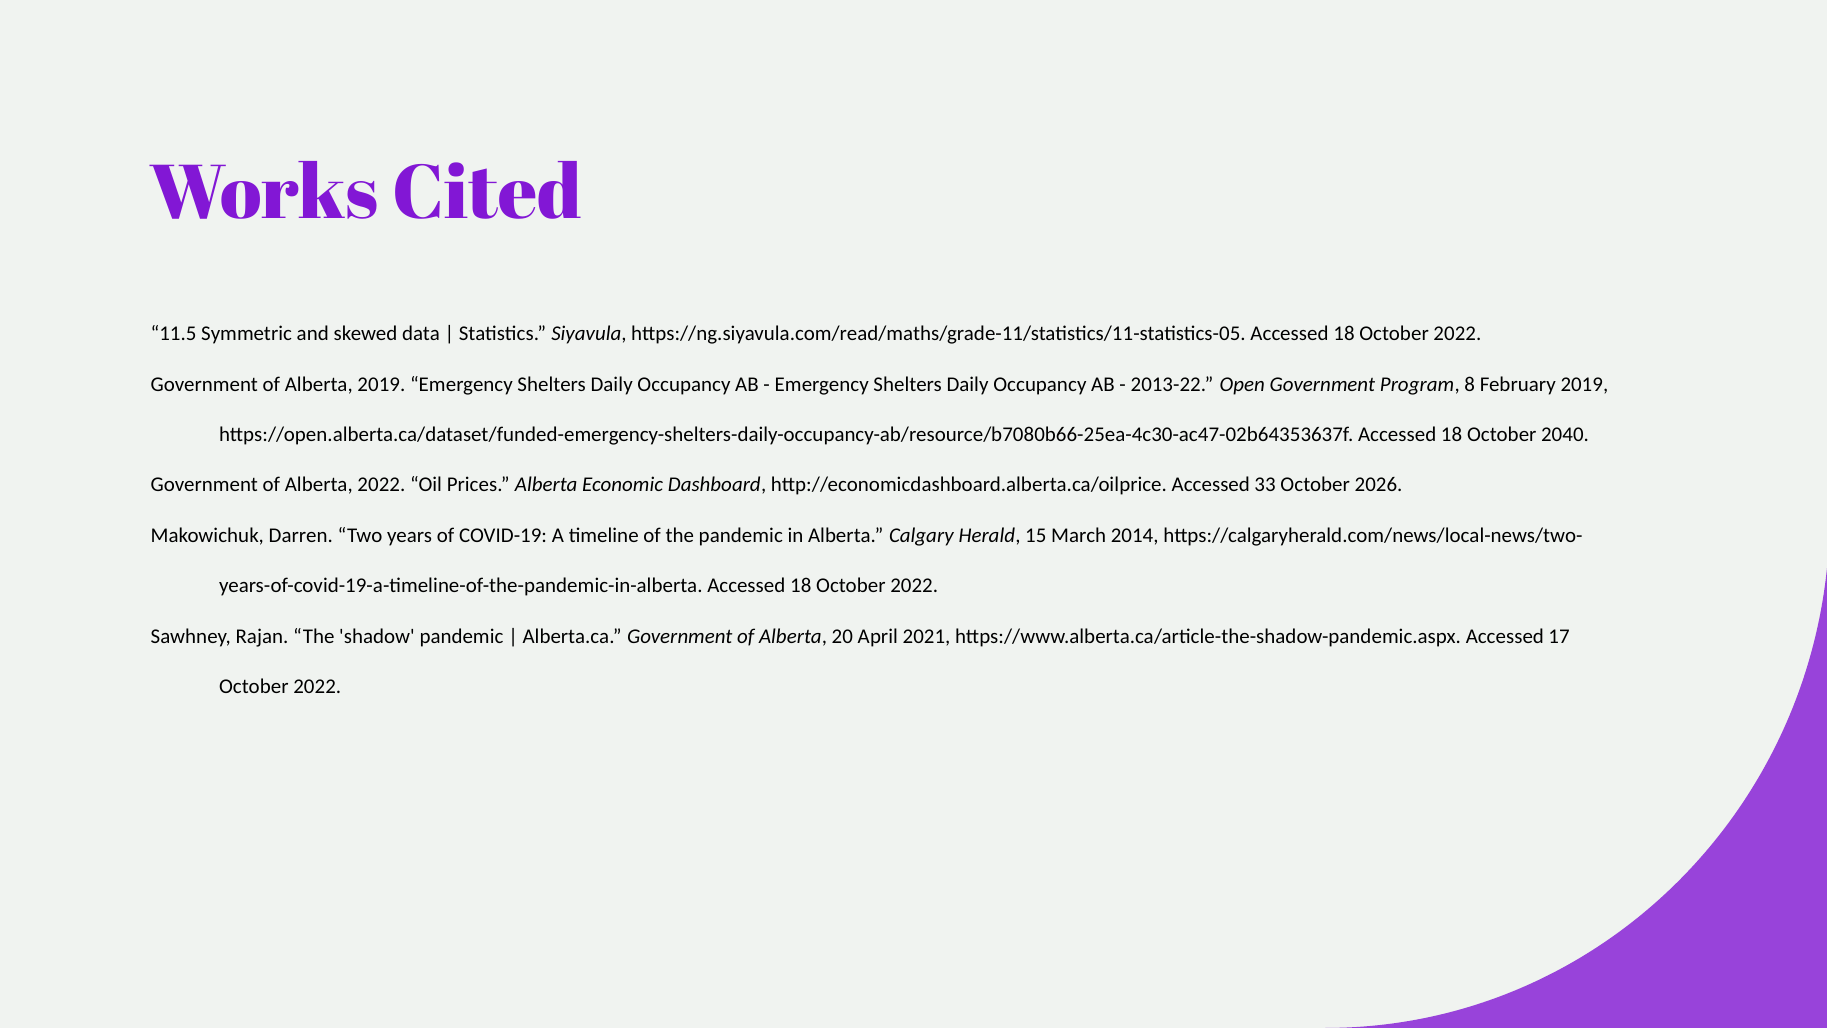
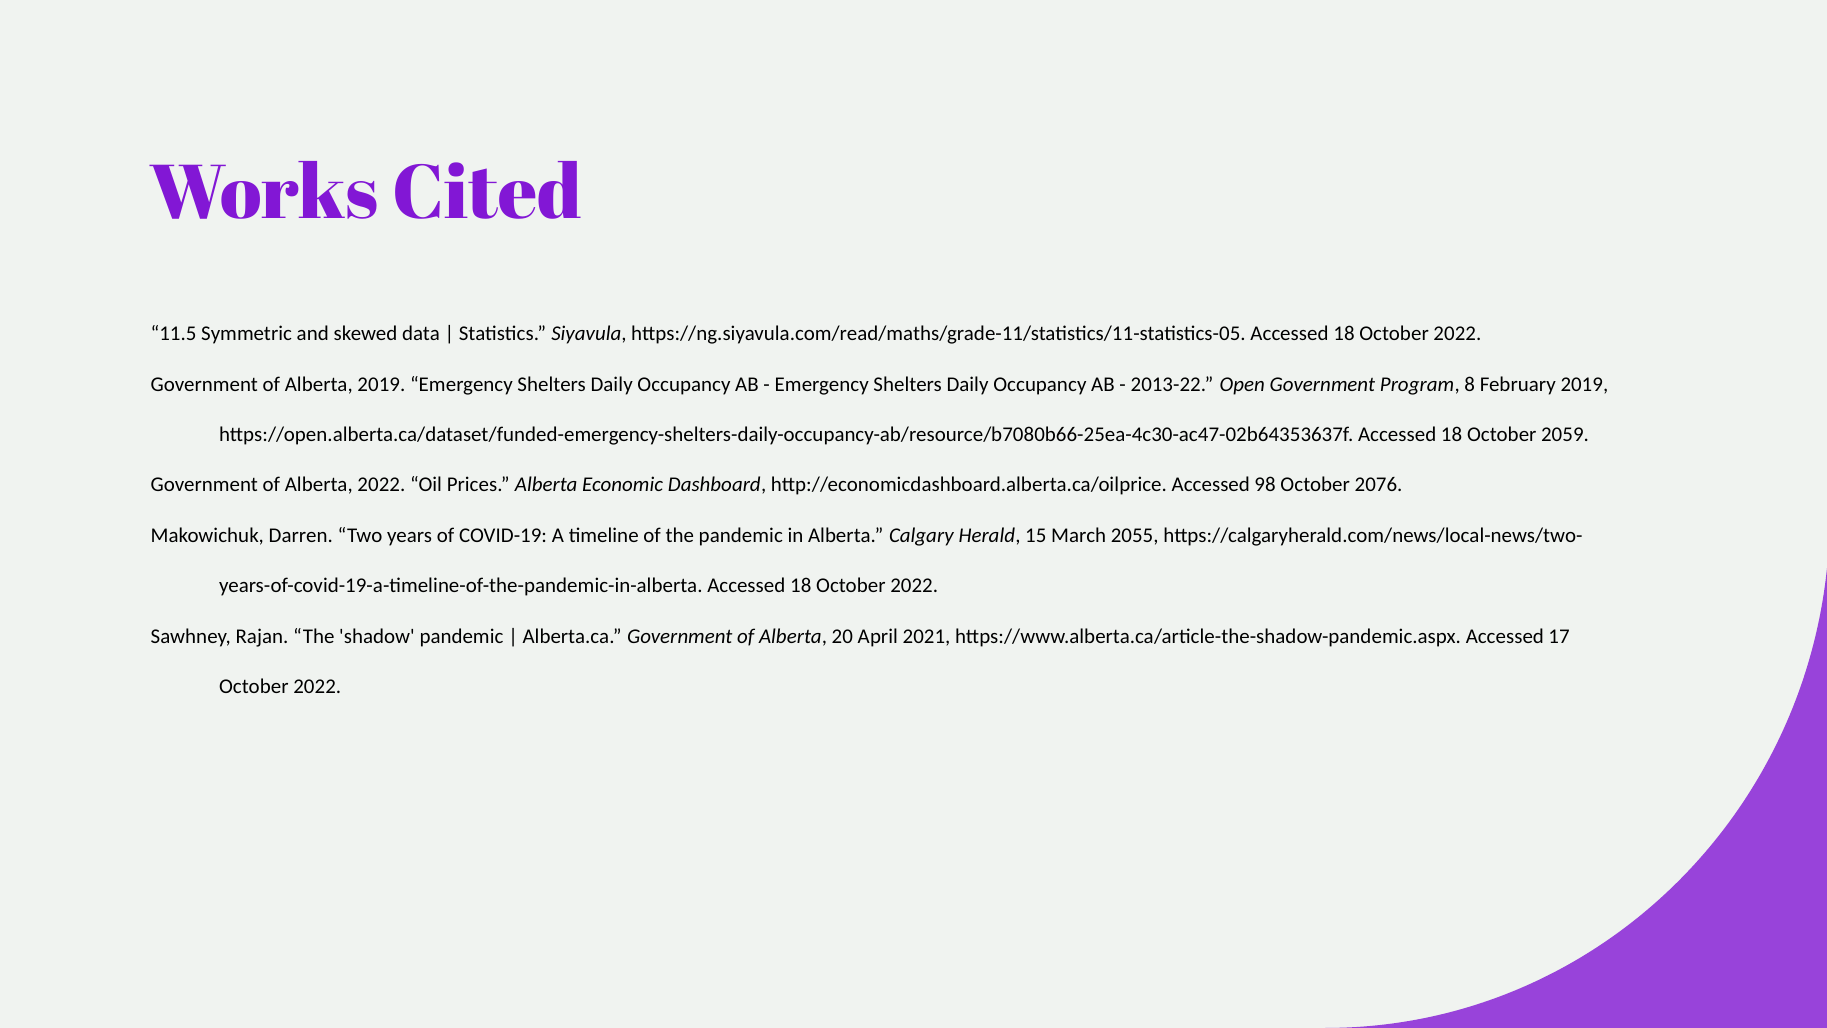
2040: 2040 -> 2059 (1565, 435)
33: 33 -> 98 (1265, 485)
2026: 2026 -> 2076 (1379, 485)
2014: 2014 -> 2055 (1135, 535)
